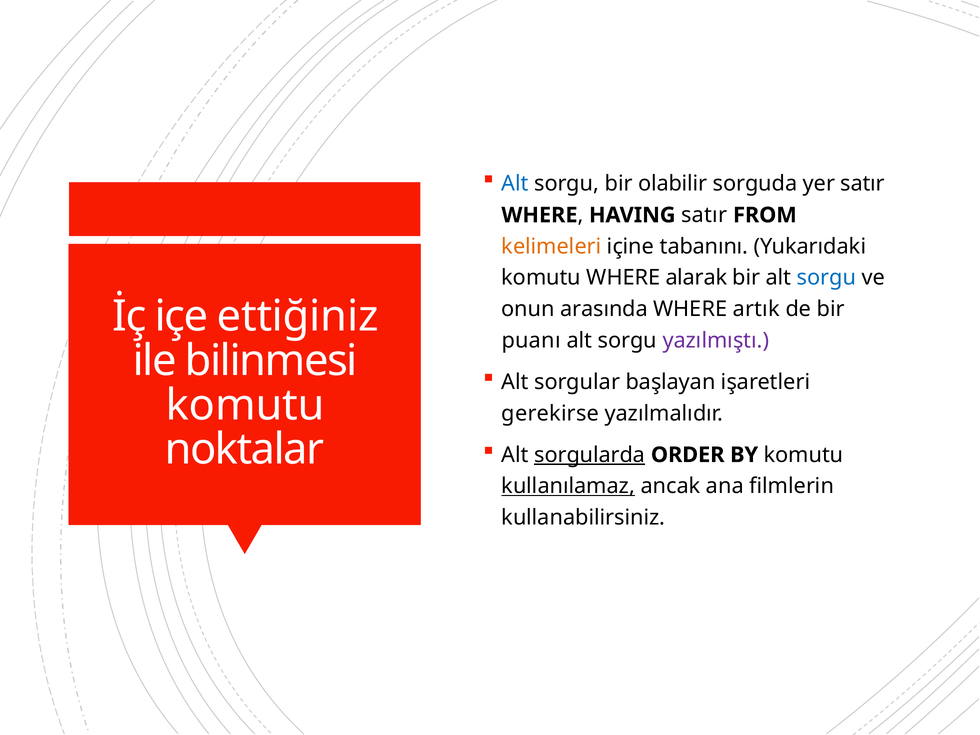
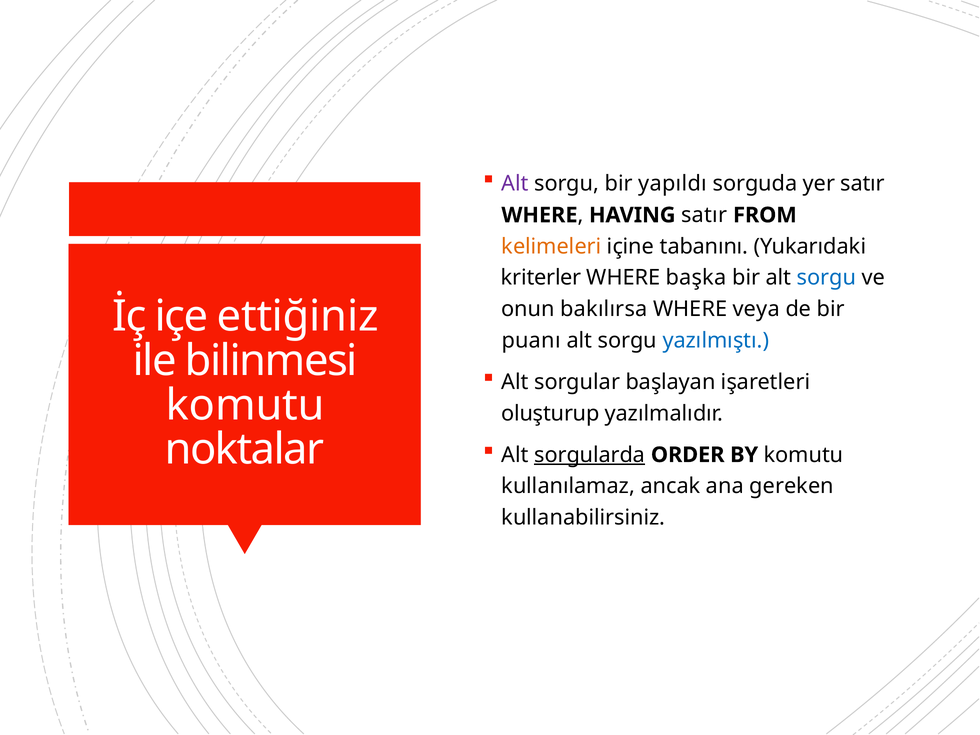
Alt colour: blue -> purple (515, 184)
olabilir: olabilir -> yapıldı (673, 184)
komutu: komutu -> kriterler (541, 278)
alarak: alarak -> başka (696, 278)
arasında: arasında -> bakılırsa (604, 309)
artık: artık -> veya (756, 309)
yazılmıştı colour: purple -> blue (716, 340)
gerekirse: gerekirse -> oluşturup (550, 413)
kullanılamaz underline: present -> none (568, 486)
filmlerin: filmlerin -> gereken (792, 486)
